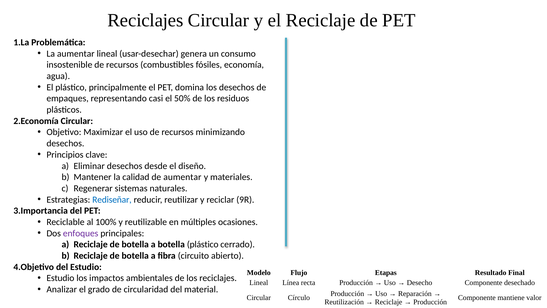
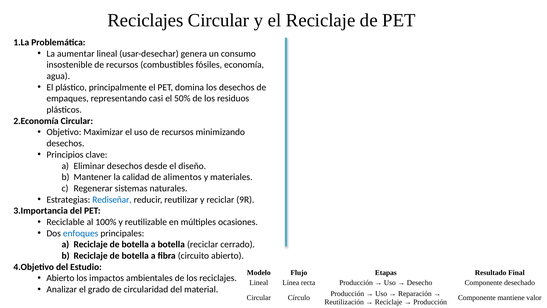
de aumentar: aumentar -> alimentos (182, 177)
enfoques colour: purple -> blue (81, 234)
botella plástico: plástico -> reciclar (203, 245)
Estudio: Estudio -> Abierto (60, 278)
